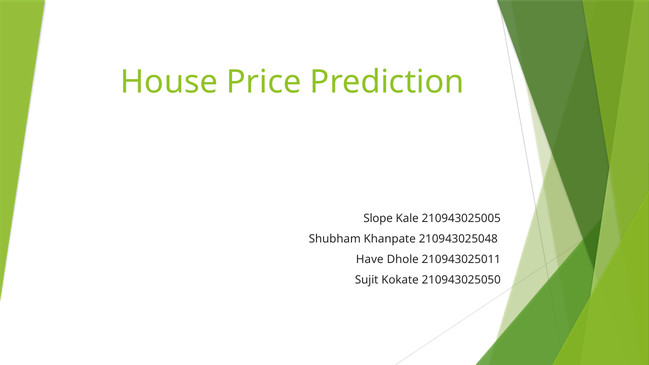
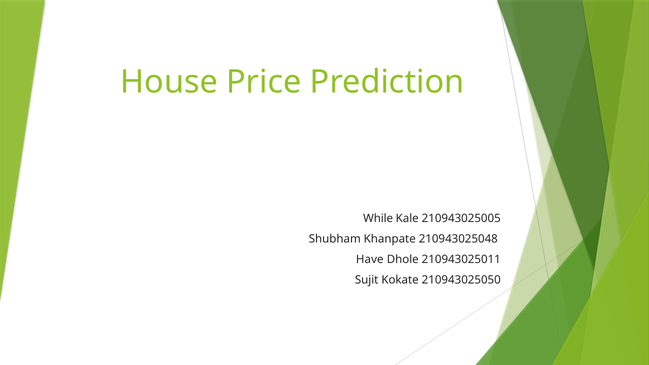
Slope: Slope -> While (378, 218)
